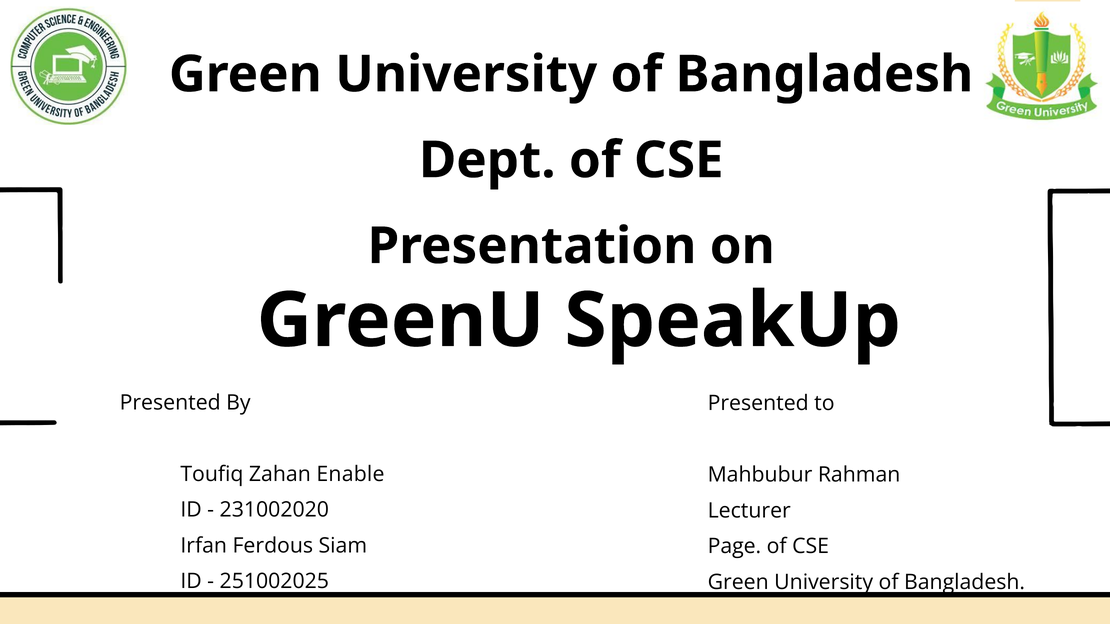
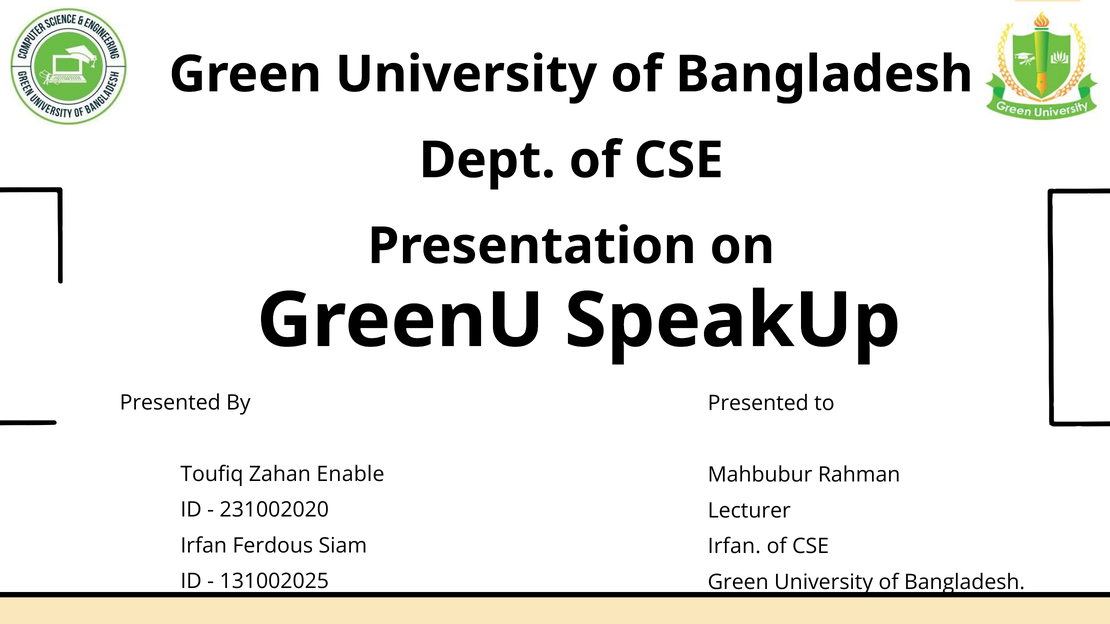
Page: Page -> Irfan (734, 547)
251002025: 251002025 -> 131002025 (274, 582)
